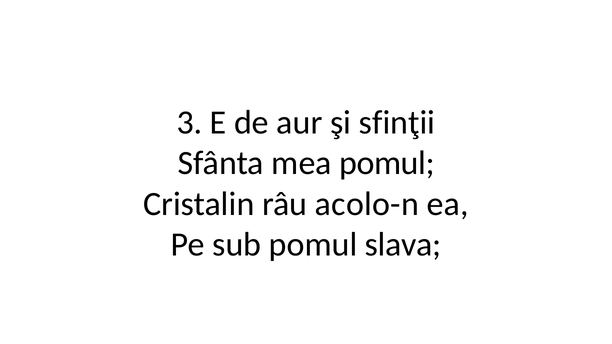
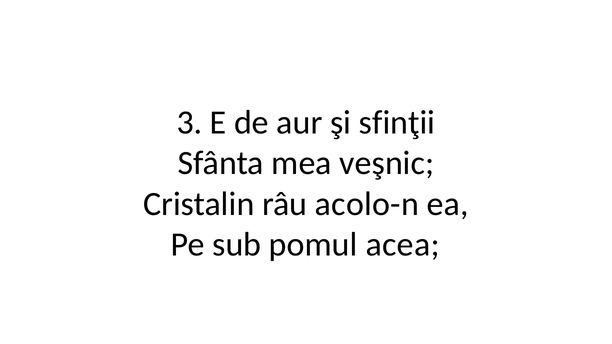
mea pomul: pomul -> veşnic (387, 163)
slava: slava -> acea (403, 245)
